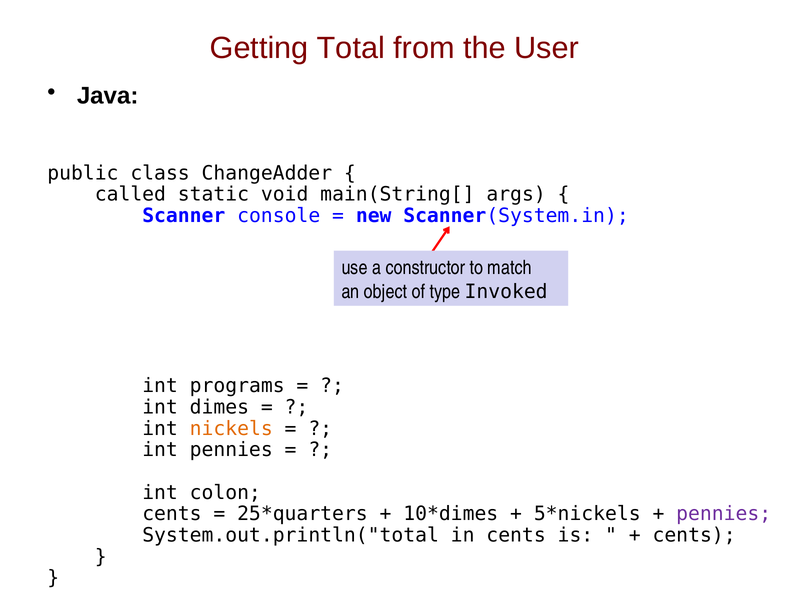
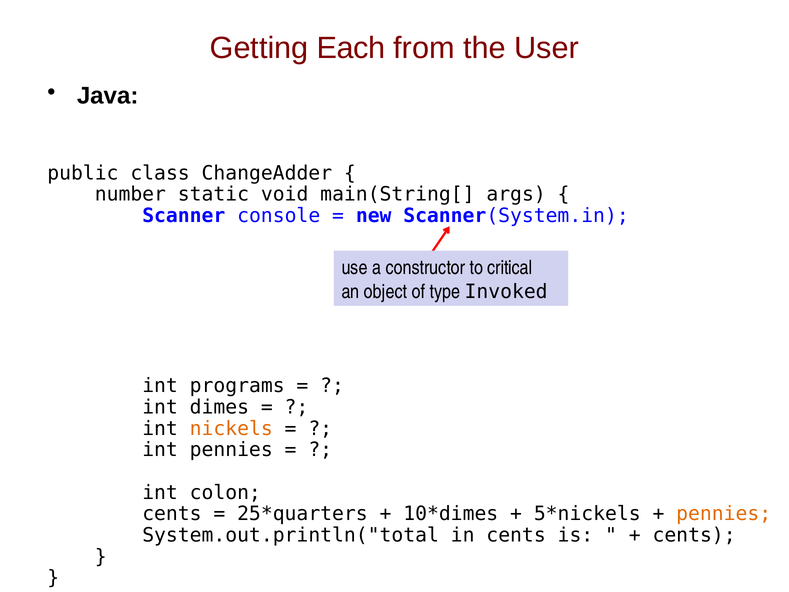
Total: Total -> Each (351, 48)
called: called -> number (130, 194)
match: match -> critical (510, 268)
pennies colour: purple -> orange (724, 514)
